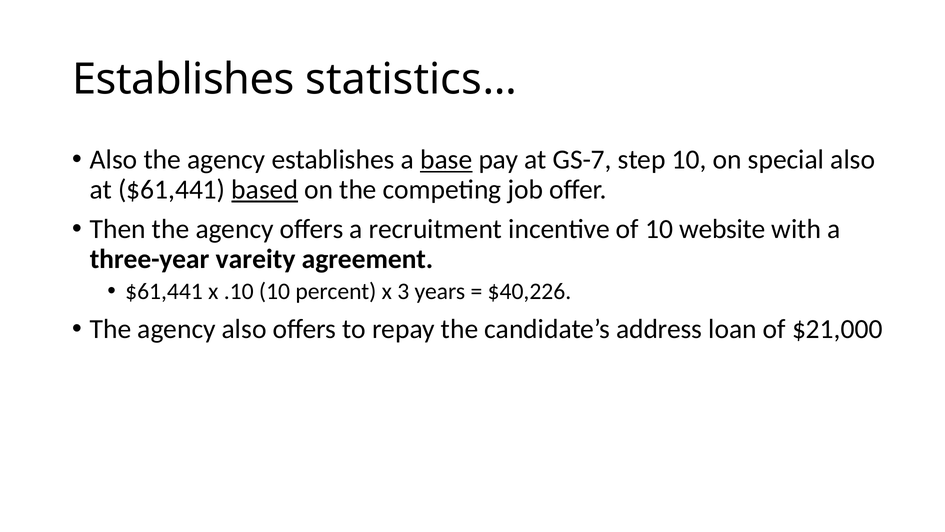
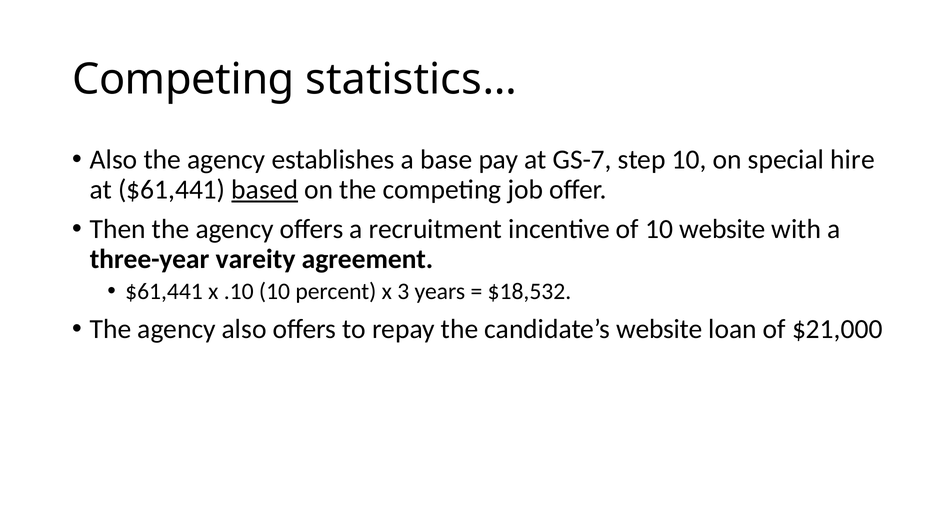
Establishes: Establishes -> Competing (183, 79)
base underline: present -> none (446, 160)
special also: also -> hire (853, 160)
$40,226: $40,226 -> $18,532 (529, 291)
candidate’s address: address -> website (659, 329)
